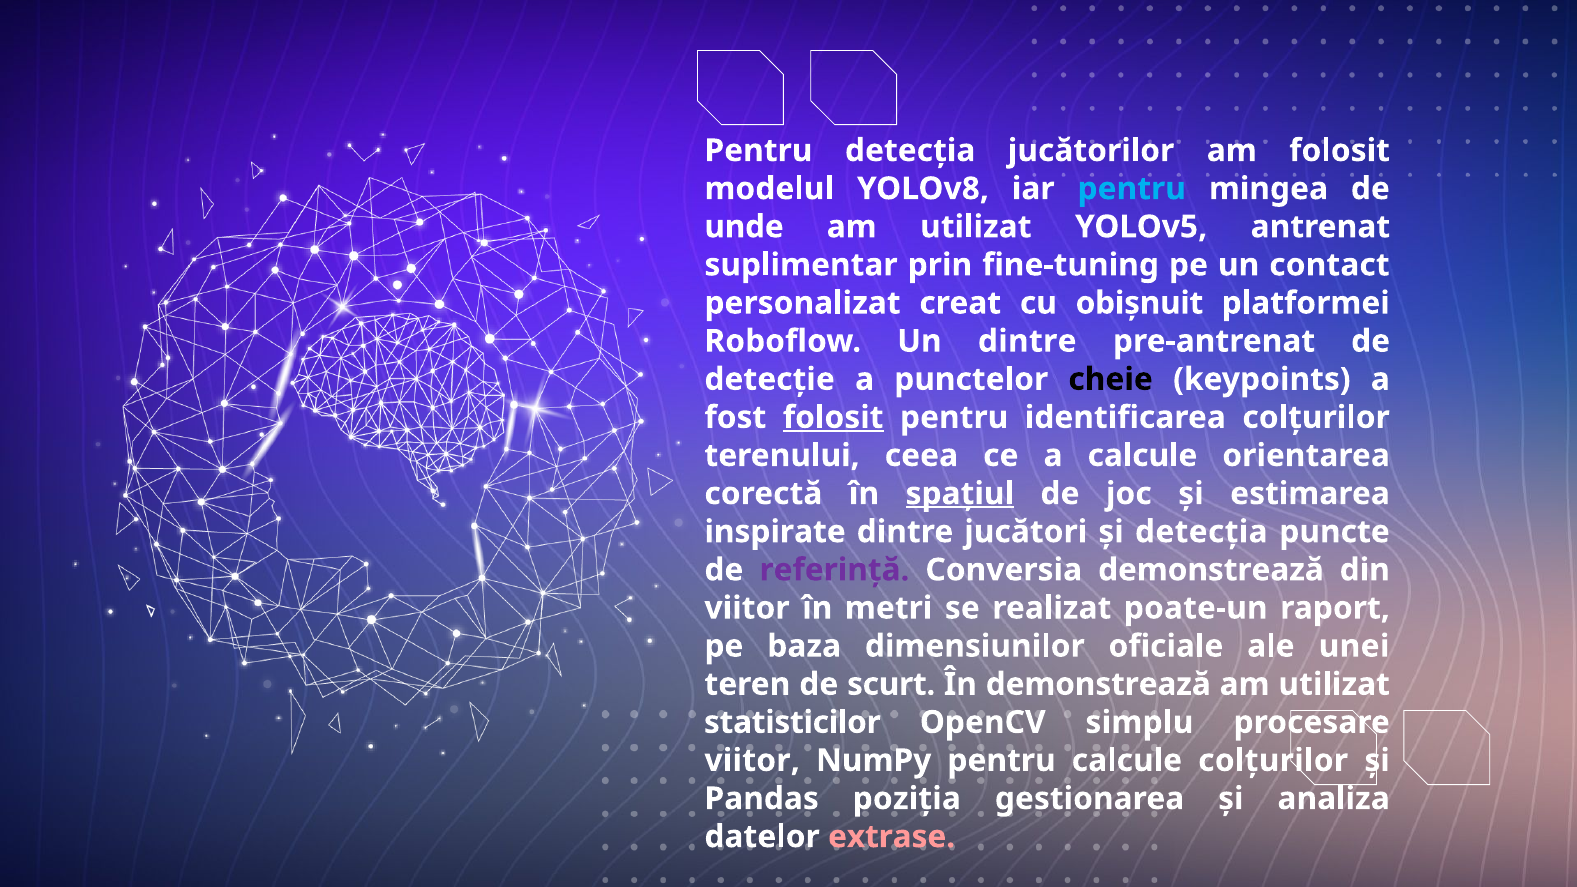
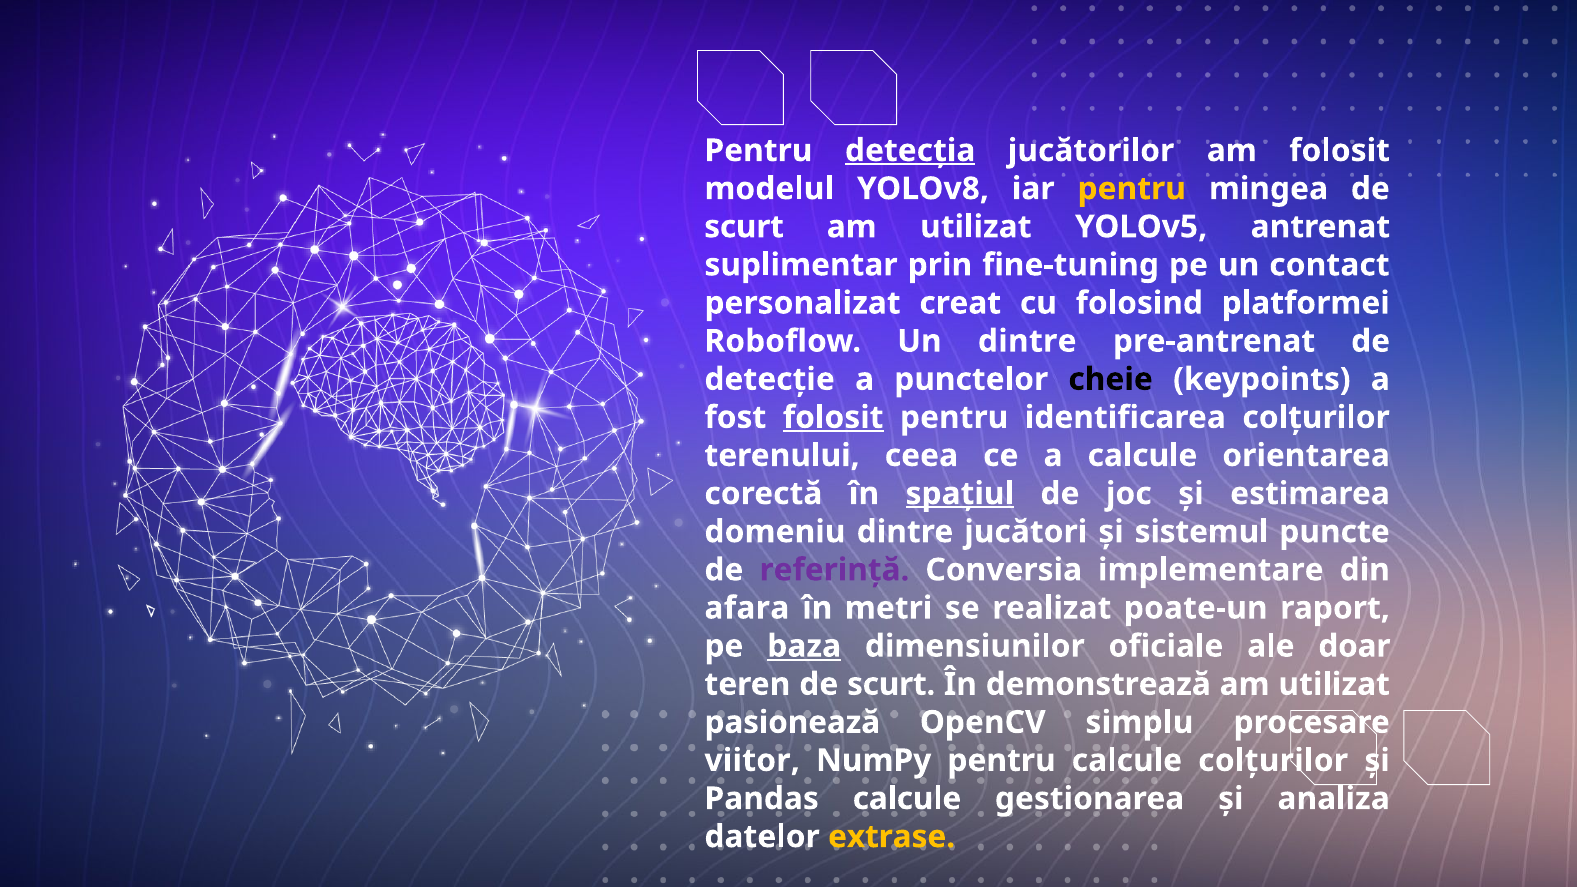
detecția underline: none -> present (910, 151)
pentru colour: light blue -> yellow (1132, 189)
unde: unde -> scurt (744, 227)
obișnuit: obișnuit -> folosind (1139, 303)
inspirate: inspirate -> domeniu (775, 532)
și detecția: detecția -> sistemul (1202, 532)
Conversia demonstrează: demonstrează -> implementare (1211, 570)
viitor: viitor -> afara (747, 608)
baza underline: none -> present (804, 646)
unei: unei -> doar (1354, 646)
statisticilor: statisticilor -> pasionează (792, 722)
Pandas poziția: poziția -> calcule (907, 799)
extrase colour: pink -> yellow (892, 837)
